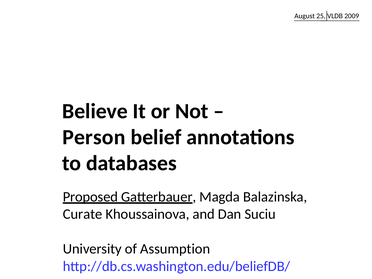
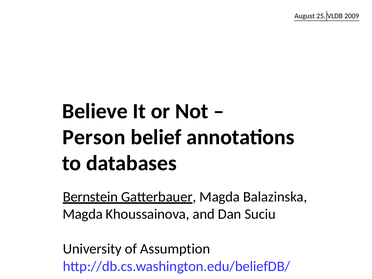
Proposed: Proposed -> Bernstein (90, 197)
Curate: Curate -> Magda (83, 214)
